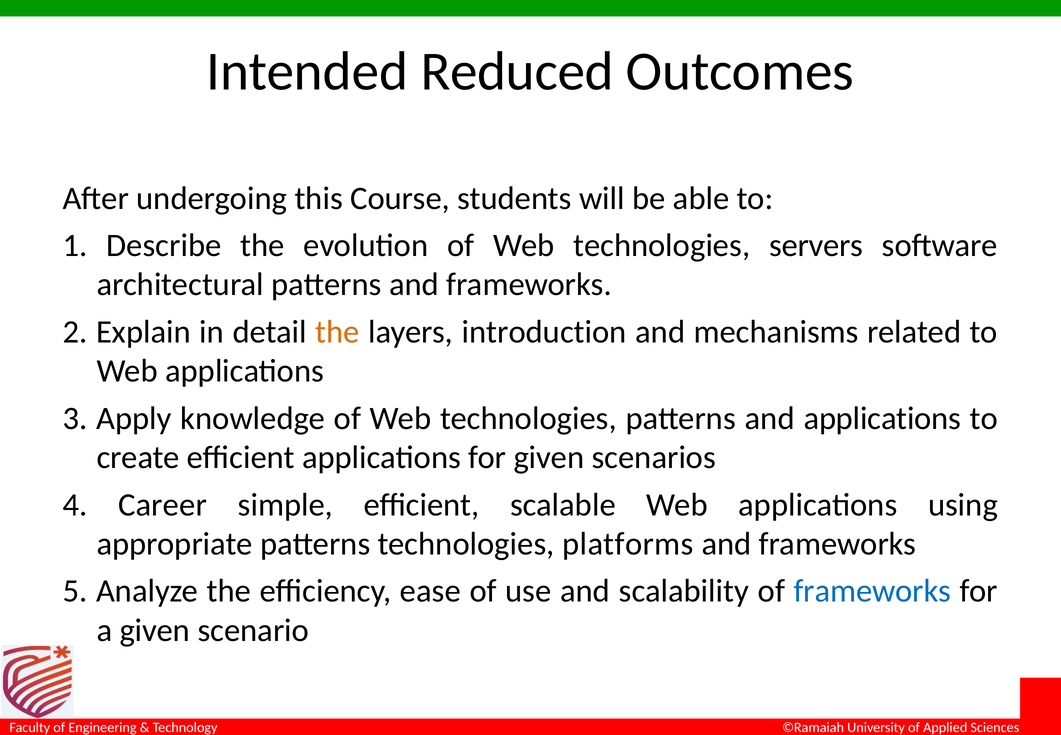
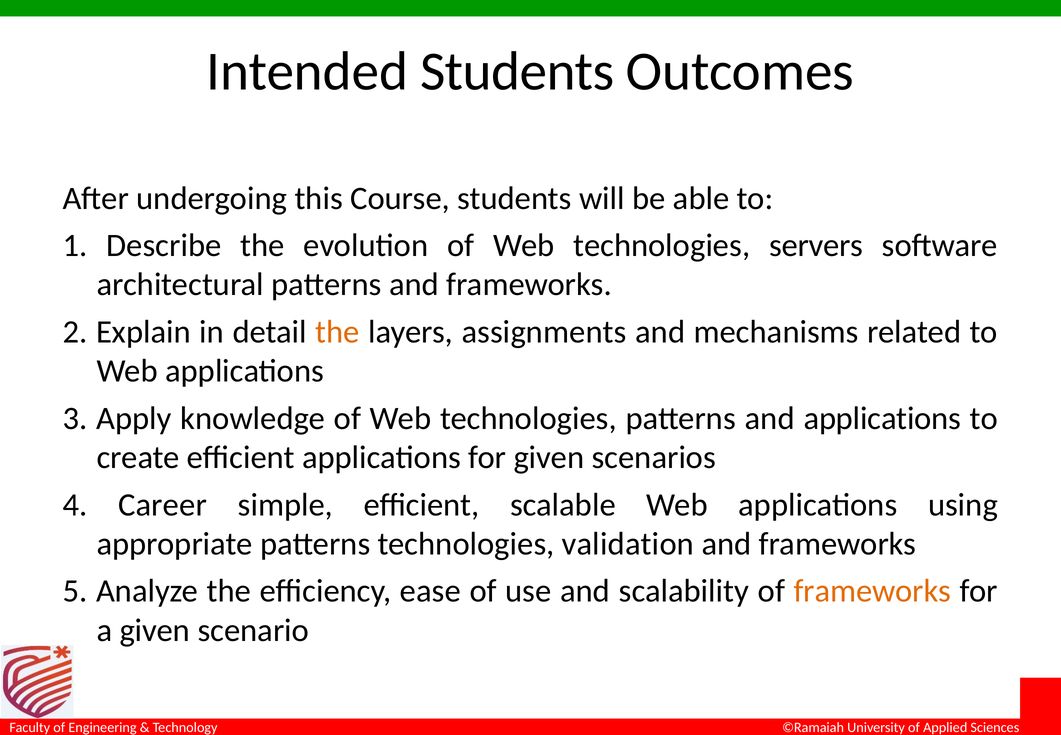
Intended Reduced: Reduced -> Students (517, 71)
introduction: introduction -> assignments (544, 332)
platforms: platforms -> validation (628, 544)
frameworks colour: blue -> orange (872, 591)
